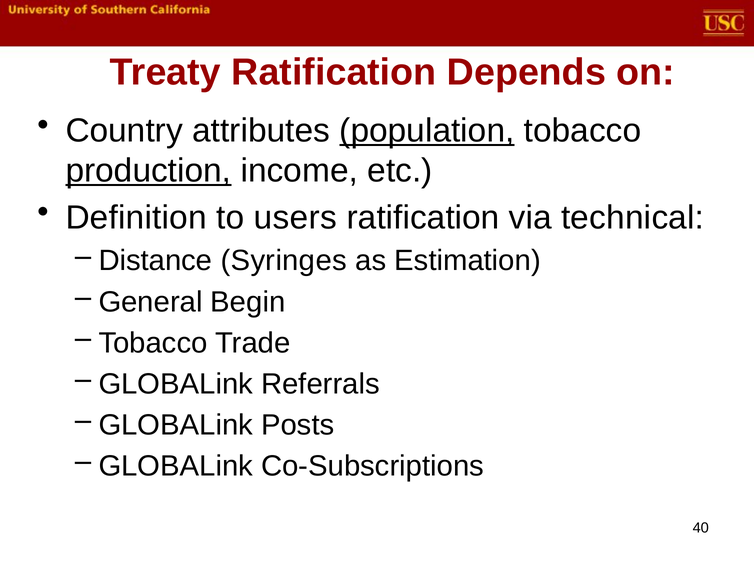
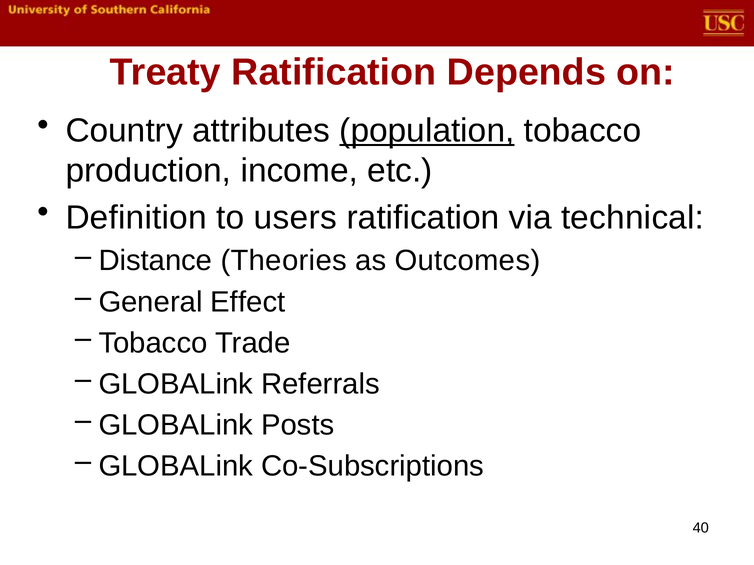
production underline: present -> none (148, 171)
Syringes: Syringes -> Theories (284, 261)
Estimation: Estimation -> Outcomes (467, 261)
Begin: Begin -> Effect (248, 302)
